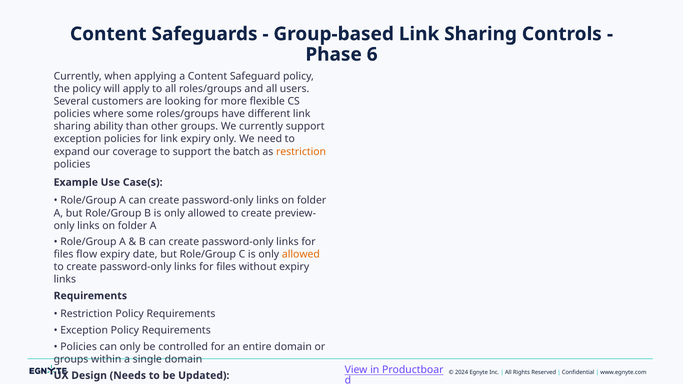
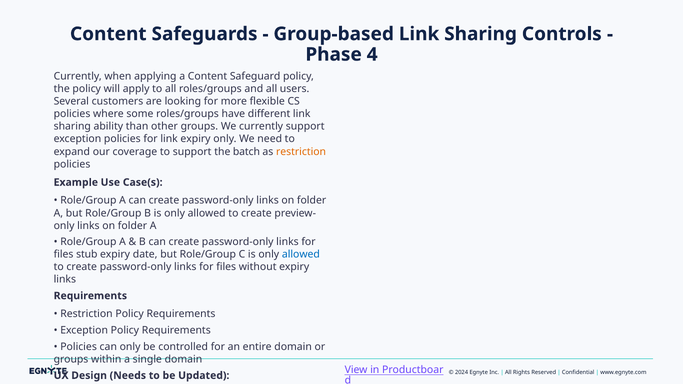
6: 6 -> 4 (372, 54)
flow: flow -> stub (87, 255)
allowed colour: orange -> blue (301, 255)
